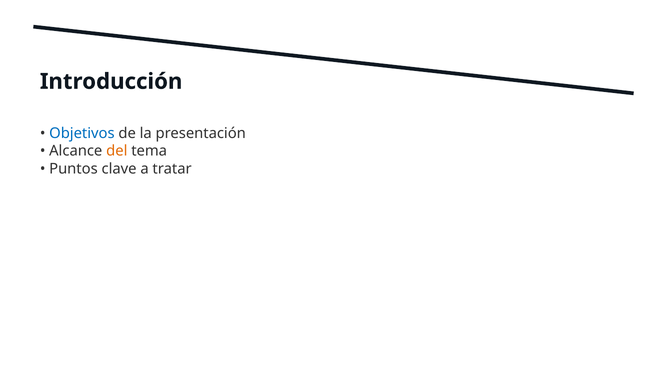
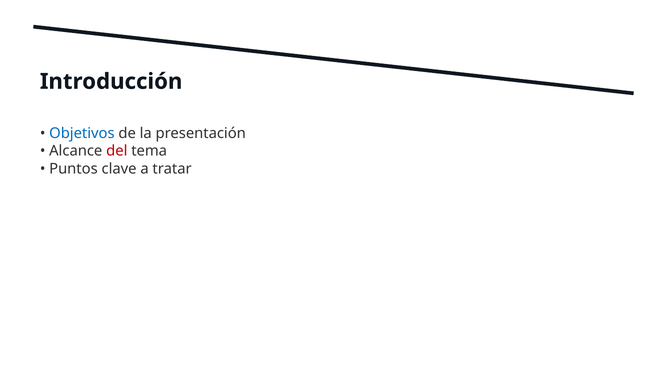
del colour: orange -> red (117, 151)
